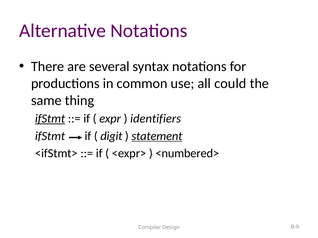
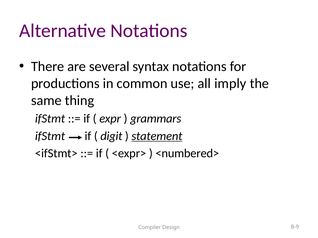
could: could -> imply (230, 84)
ifStmt underline: present -> none (50, 119)
identifiers: identifiers -> grammars (156, 119)
